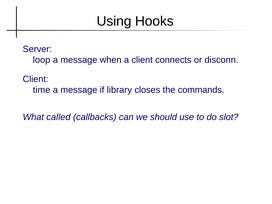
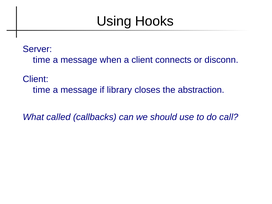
loop: loop -> time (42, 60)
commands: commands -> abstraction (201, 90)
slot: slot -> call (229, 117)
